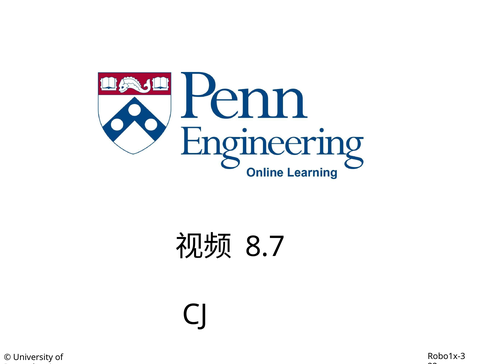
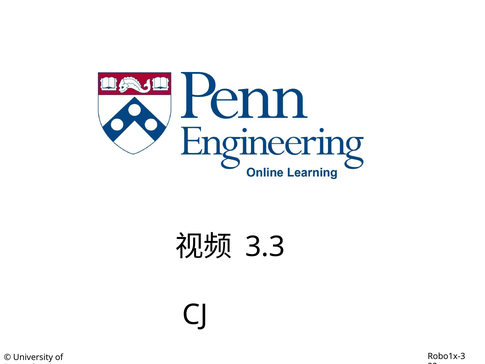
8.7: 8.7 -> 3.3 (265, 246)
